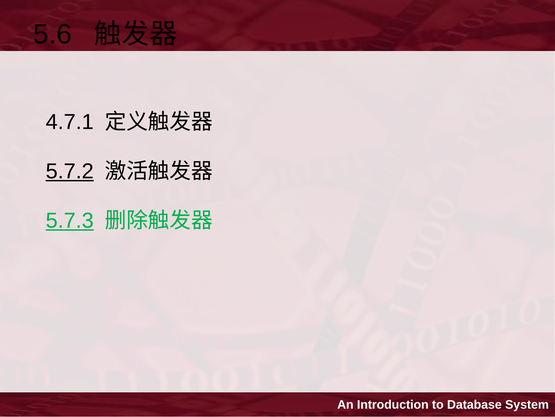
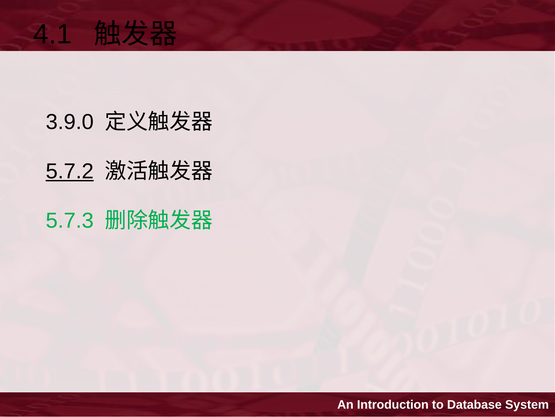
5.6: 5.6 -> 4.1 (53, 34)
4.7.1: 4.7.1 -> 3.9.0 (70, 122)
5.7.3 underline: present -> none (70, 220)
